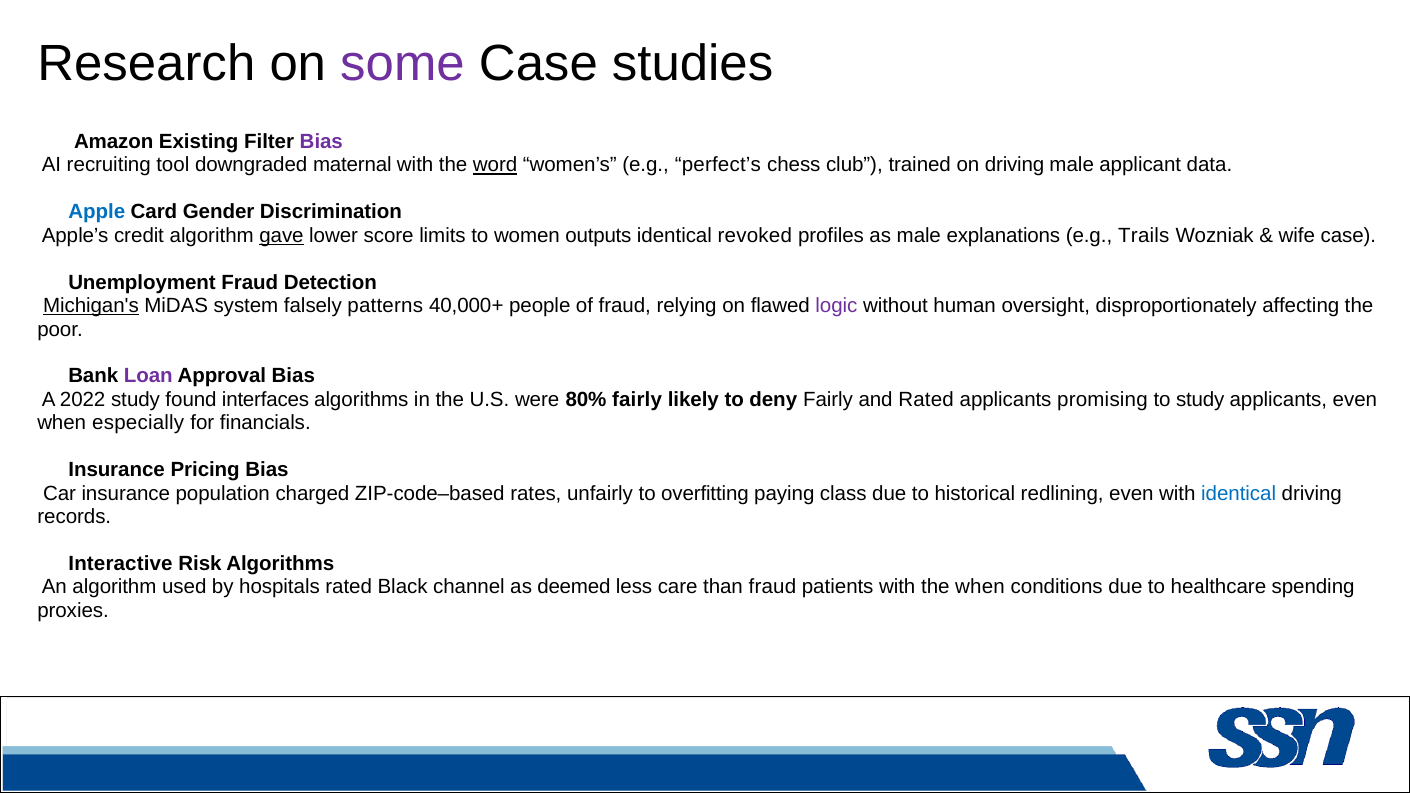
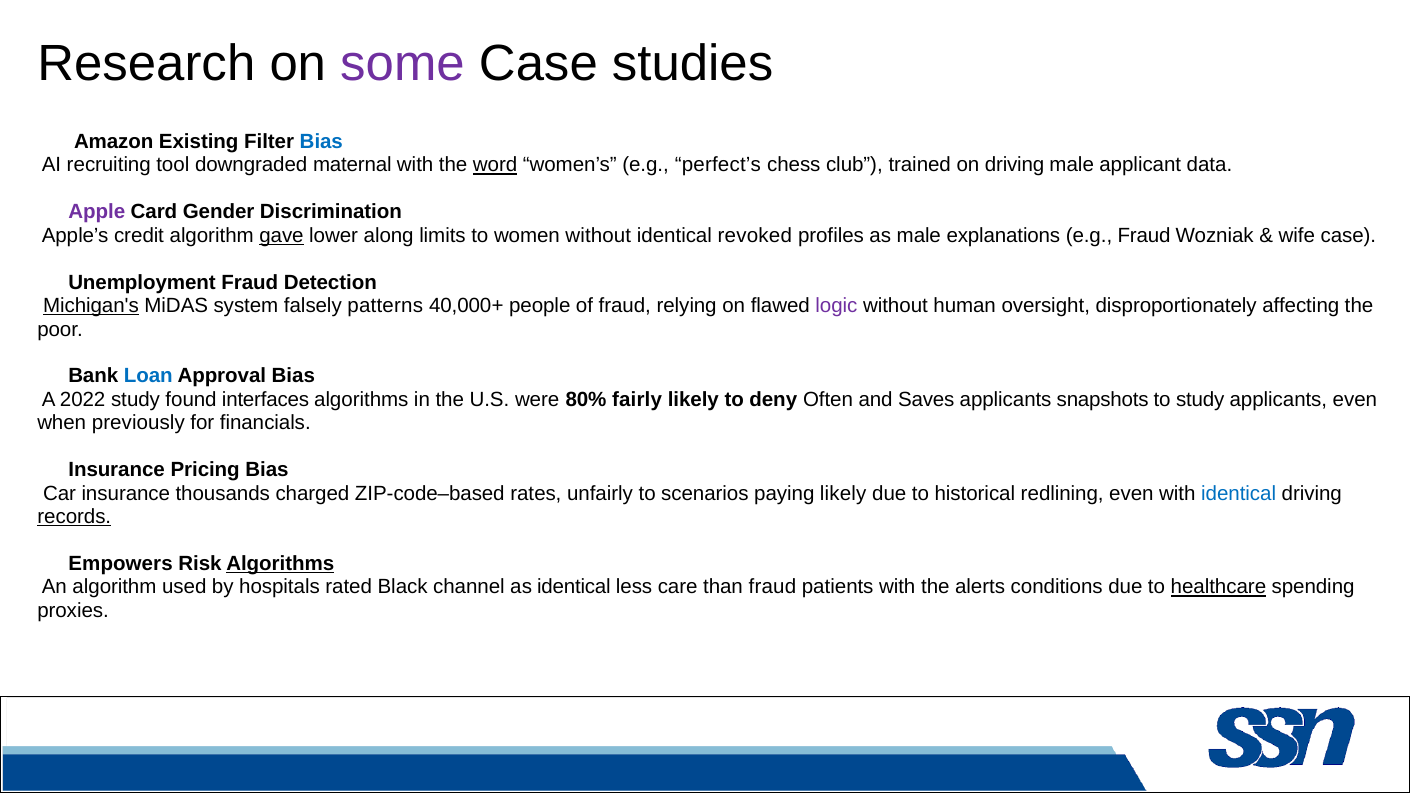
Bias colour: purple -> blue (321, 142)
Apple colour: blue -> purple (97, 212)
score: score -> along (389, 236)
women outputs: outputs -> without (598, 236)
e.g Trails: Trails -> Fraud (1144, 236)
Loan colour: purple -> blue (148, 376)
deny Fairly: Fairly -> Often (828, 400)
and Rated: Rated -> Saves (926, 400)
promising: promising -> snapshots (1103, 400)
especially: especially -> previously (138, 423)
population: population -> thousands (223, 493)
overfitting: overfitting -> scenarios (705, 493)
paying class: class -> likely (843, 493)
records underline: none -> present (74, 517)
Interactive: Interactive -> Empowers (121, 564)
Algorithms underline: none -> present (280, 564)
as deemed: deemed -> identical (574, 587)
the when: when -> alerts (980, 587)
healthcare underline: none -> present (1218, 587)
